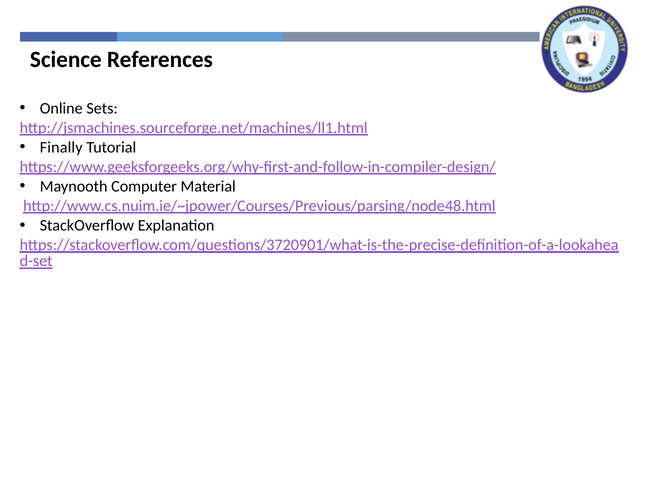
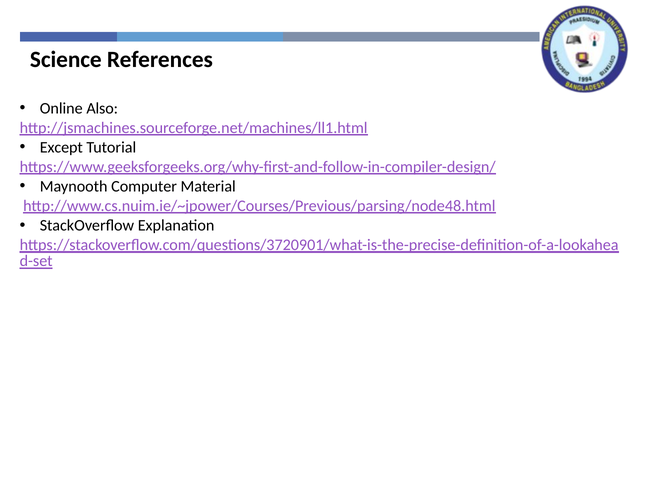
Sets: Sets -> Also (102, 108)
Finally: Finally -> Except (61, 147)
